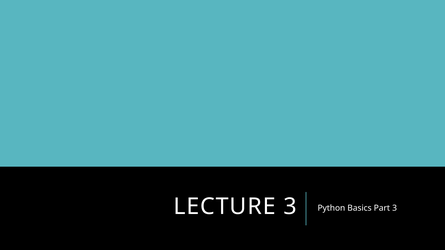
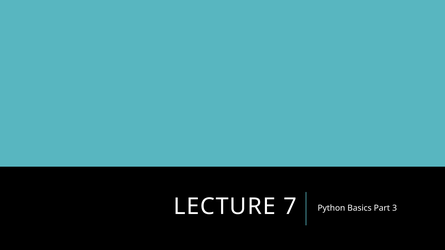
LECTURE 3: 3 -> 7 (290, 207)
